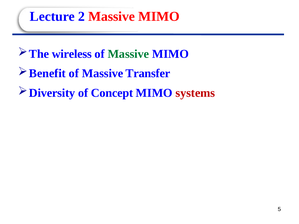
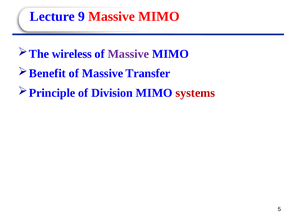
2: 2 -> 9 (81, 16)
Massive colour: green -> purple (128, 54)
Diversity: Diversity -> Principle (52, 93)
Concept: Concept -> Division (112, 93)
